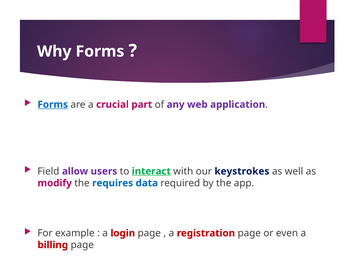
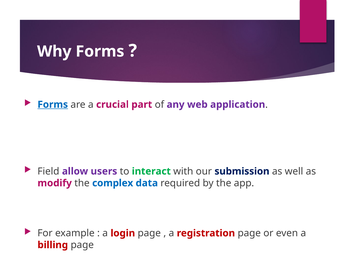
interact underline: present -> none (151, 172)
keystrokes: keystrokes -> submission (242, 172)
requires: requires -> complex (113, 183)
